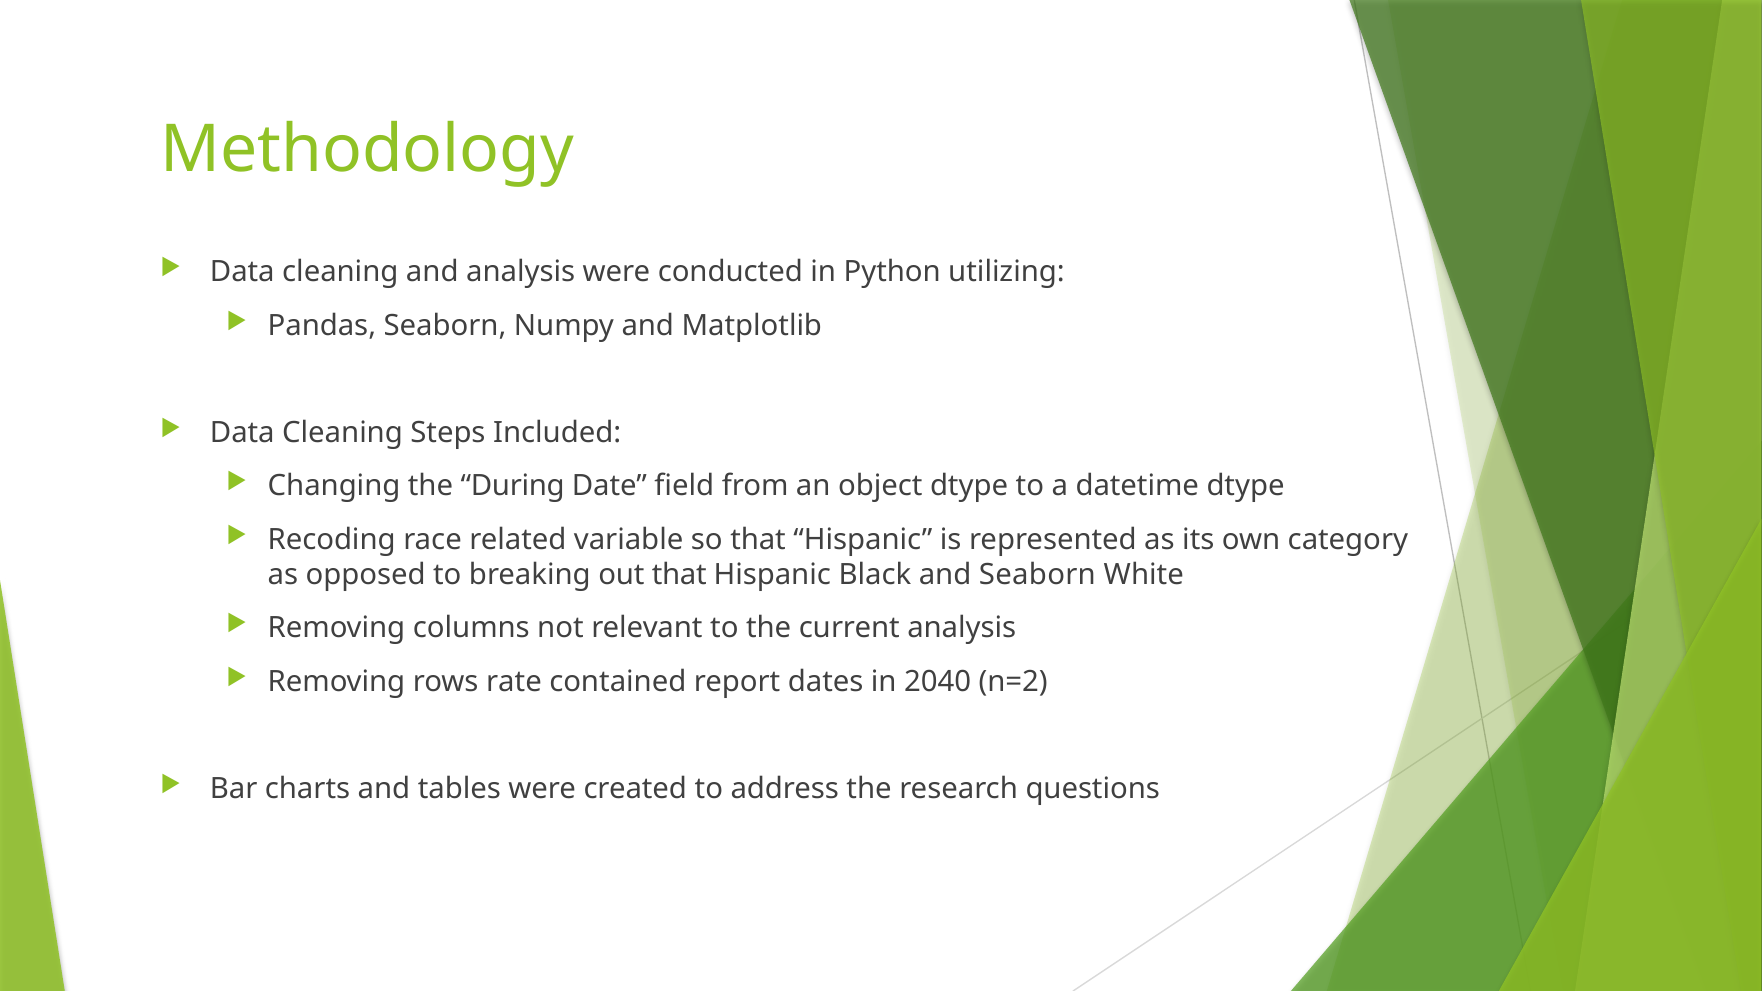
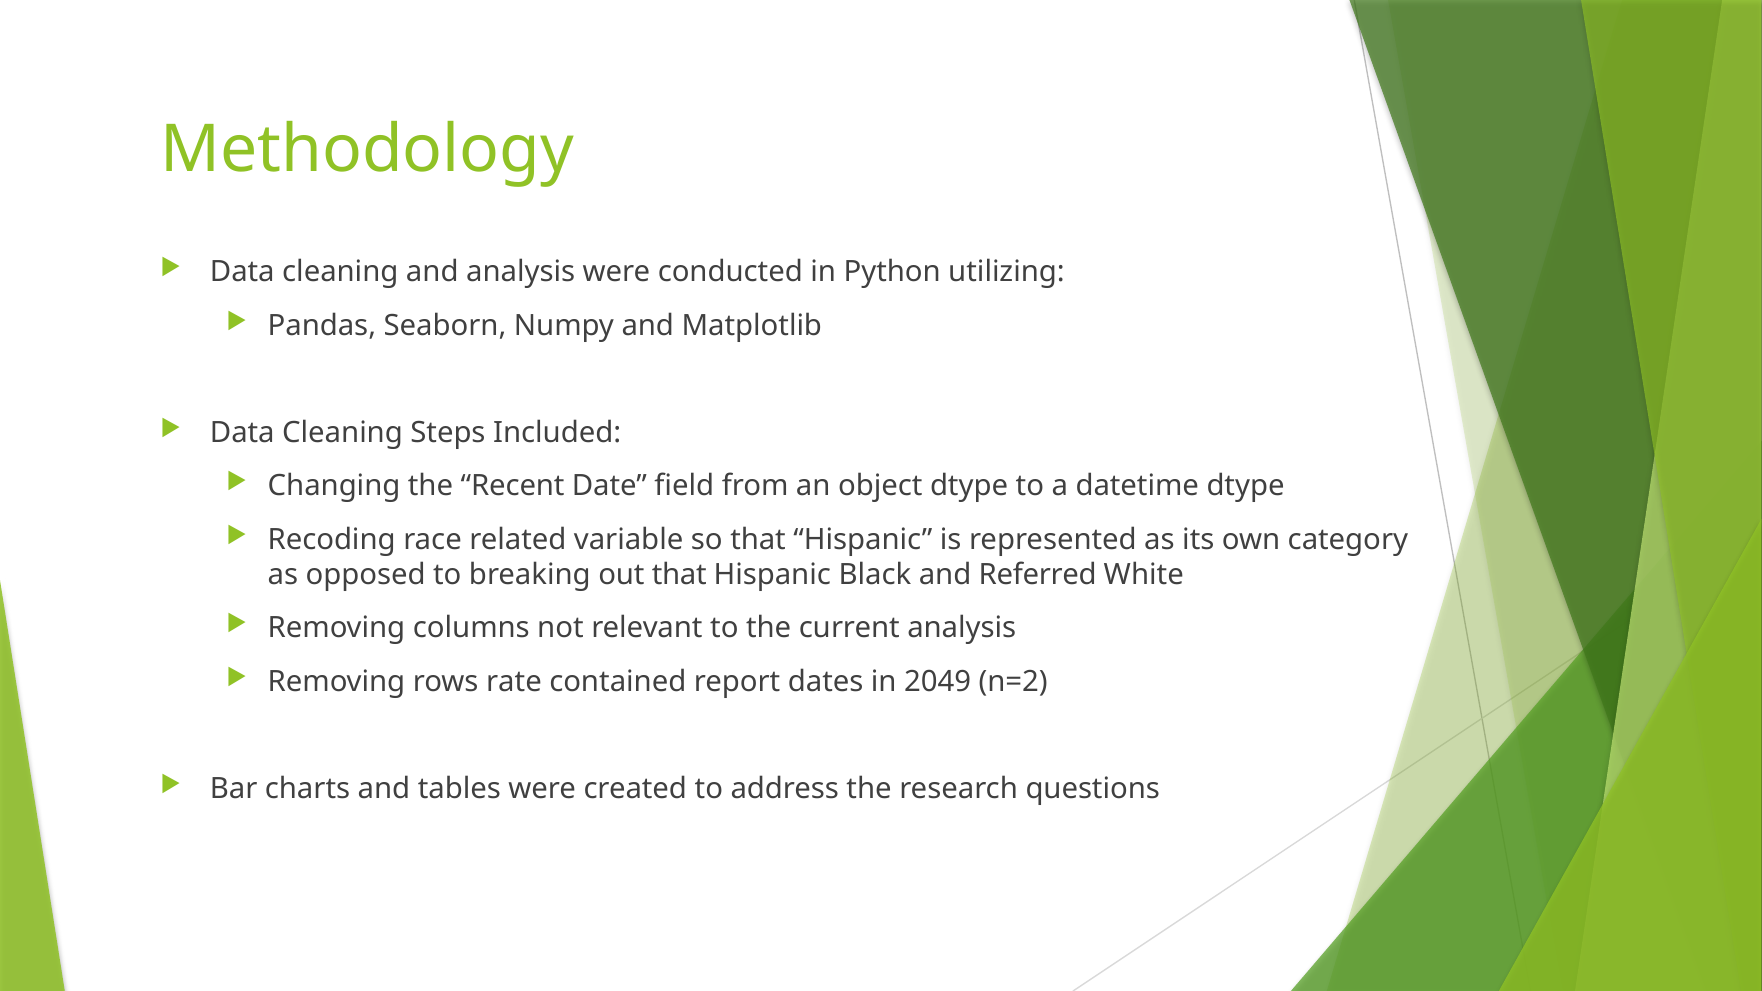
During: During -> Recent (513, 486)
and Seaborn: Seaborn -> Referred (1038, 575)
2040: 2040 -> 2049 (938, 682)
